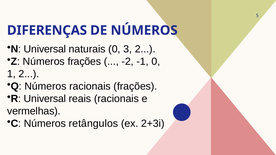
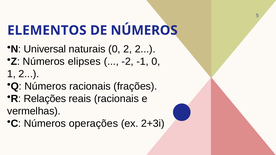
DIFERENÇAS: DIFERENÇAS -> ELEMENTOS (47, 30)
0 3: 3 -> 2 (128, 49)
Números frações: frações -> elipses (84, 62)
R Universal: Universal -> Relações (45, 99)
retângulos: retângulos -> operações (93, 124)
